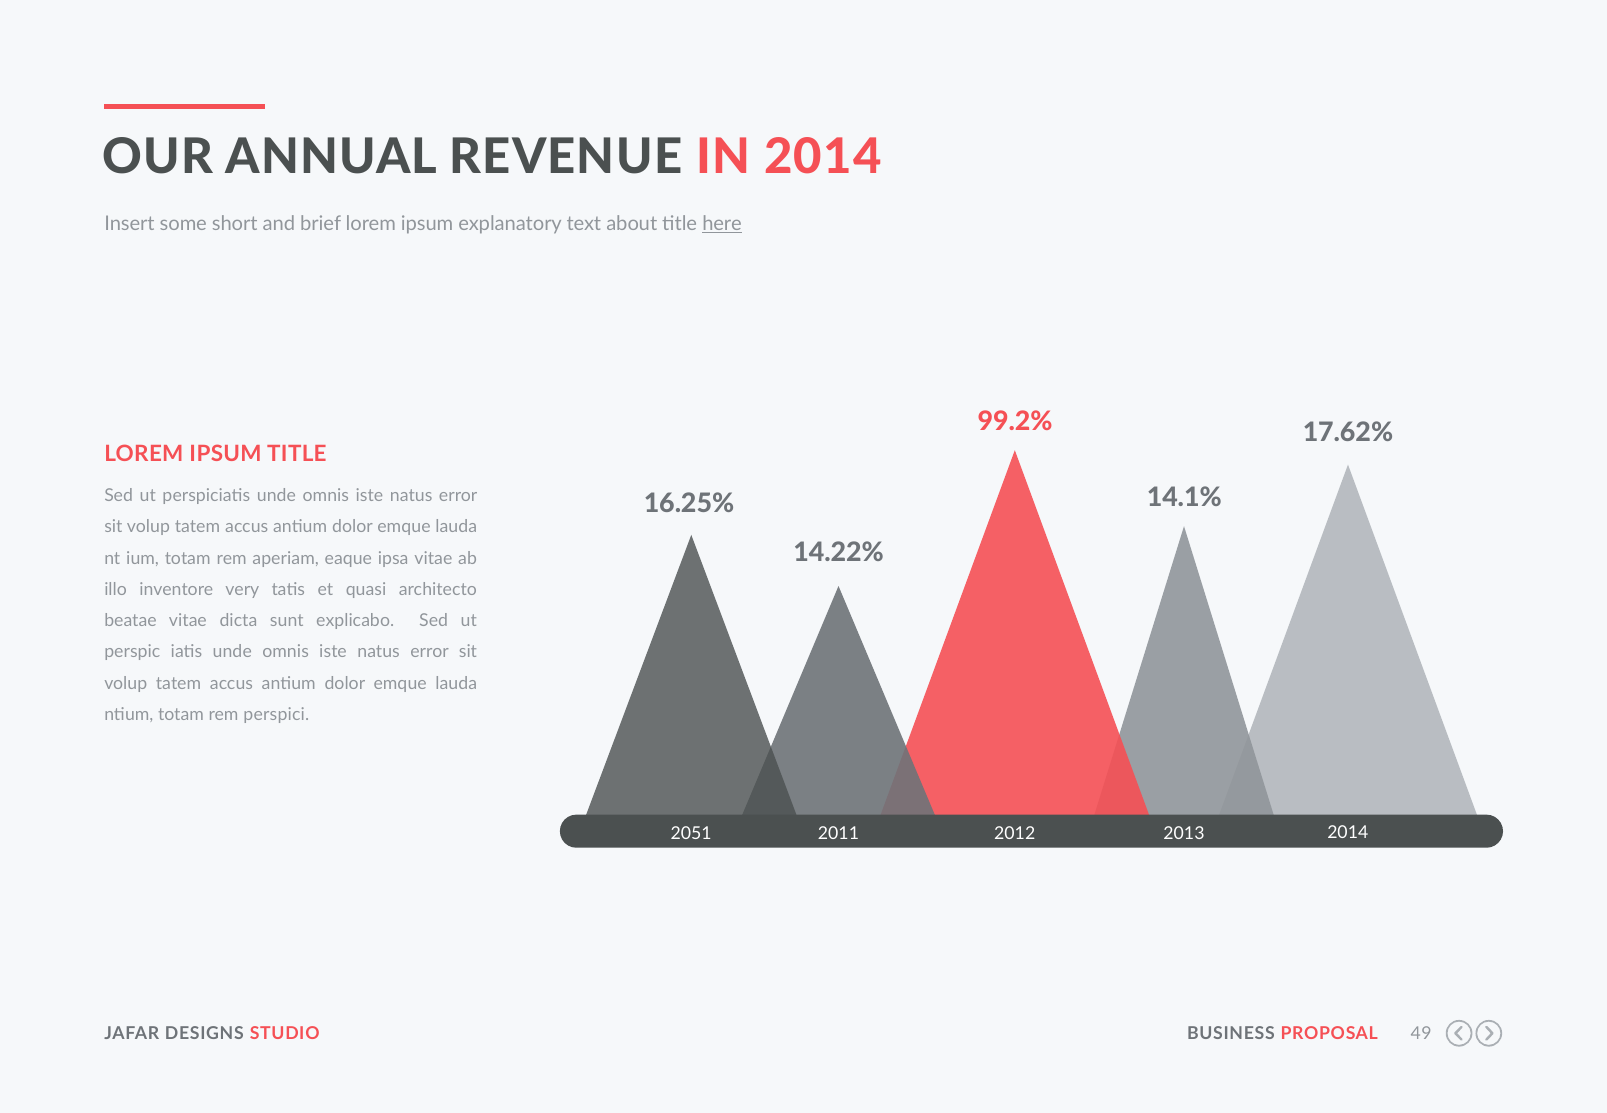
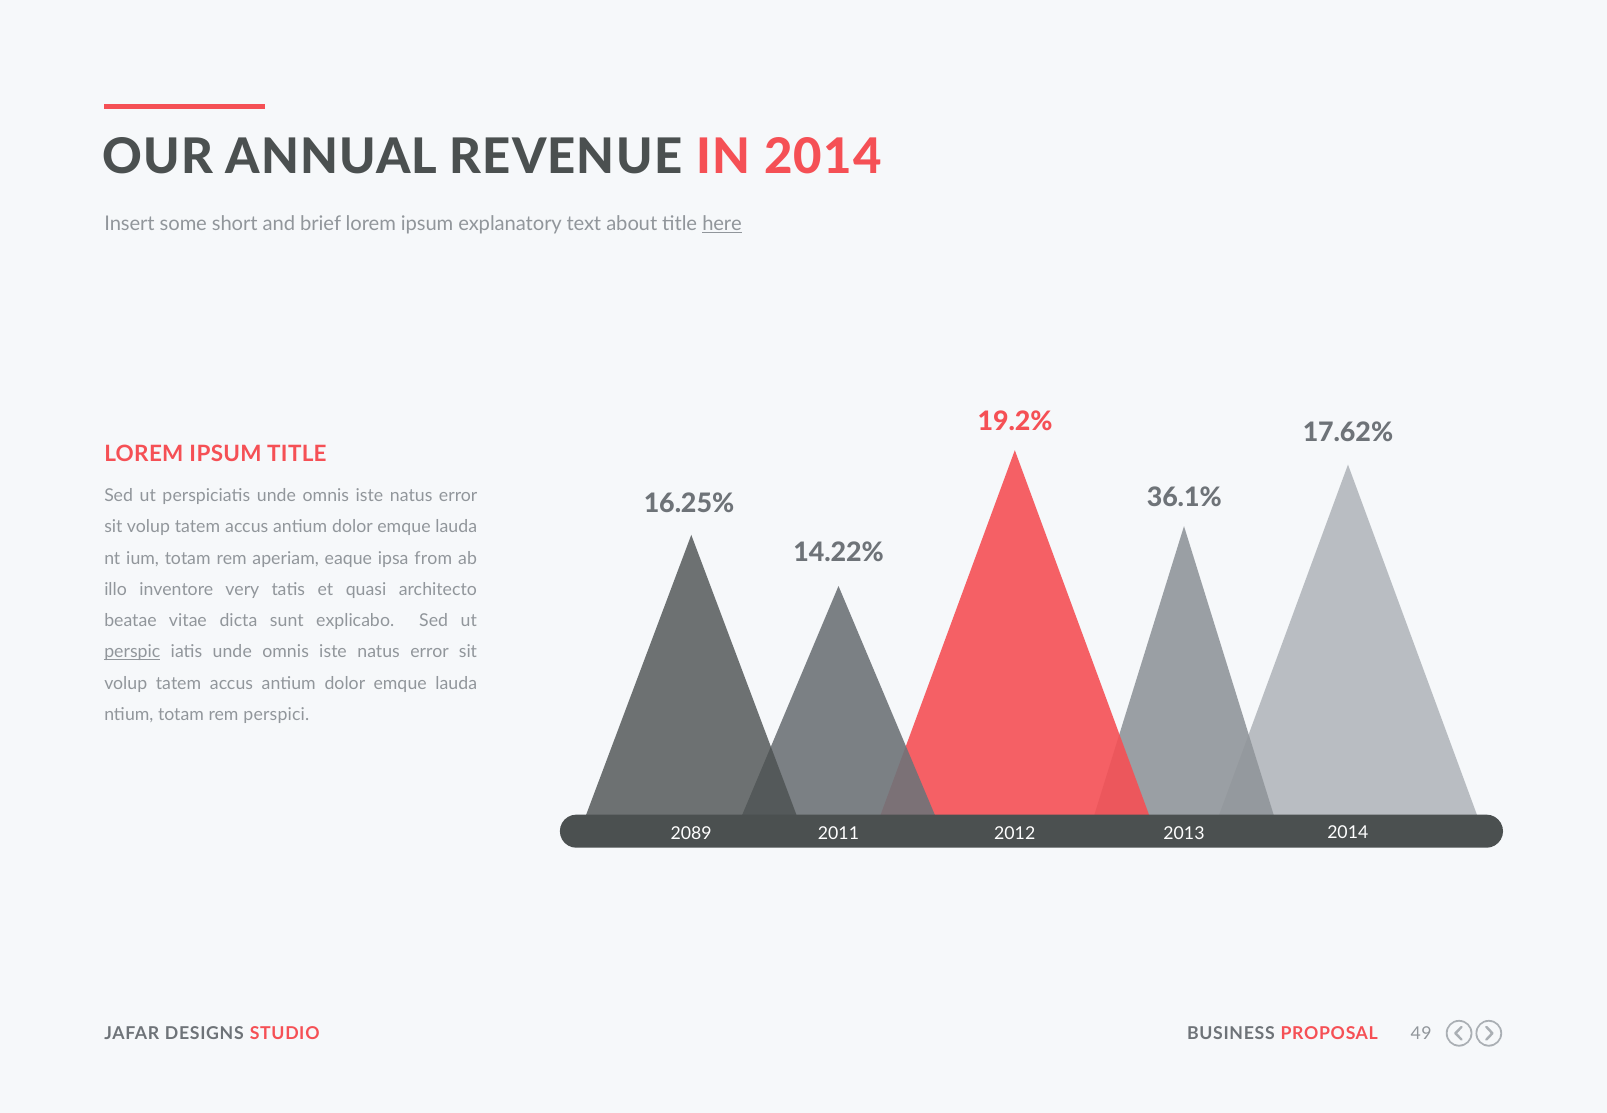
99.2%: 99.2% -> 19.2% (1015, 422)
14.1%: 14.1% -> 36.1% (1184, 497)
ipsa vitae: vitae -> from (433, 558)
perspic underline: none -> present (132, 652)
2051: 2051 -> 2089 (691, 833)
